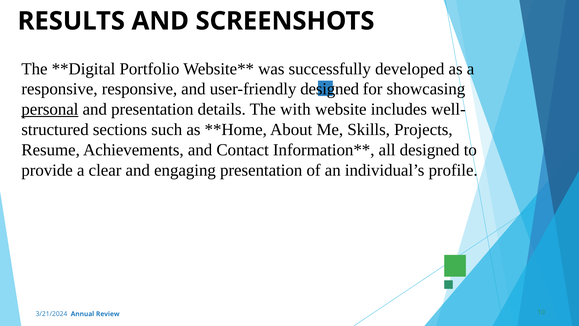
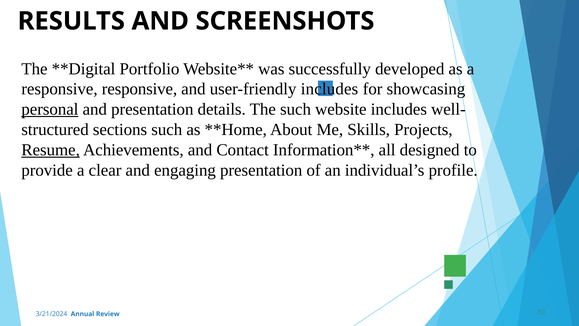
user-friendly designed: designed -> includes (330, 89)
The with: with -> such (296, 109)
Resume underline: none -> present (51, 150)
